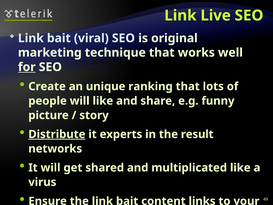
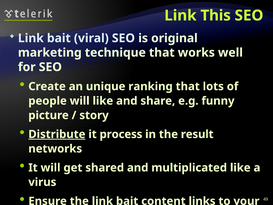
Live: Live -> This (216, 15)
for underline: present -> none (27, 67)
experts: experts -> process (121, 134)
